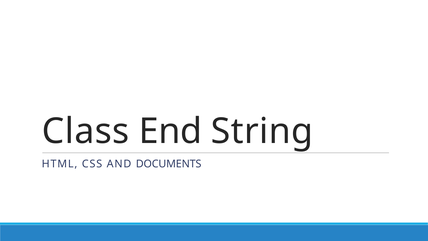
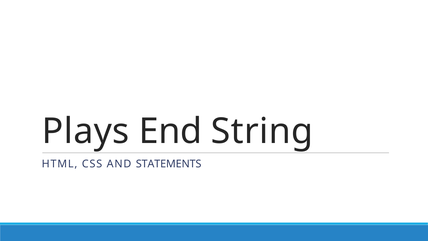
Class: Class -> Plays (86, 131)
DOCUMENTS: DOCUMENTS -> STATEMENTS (169, 164)
